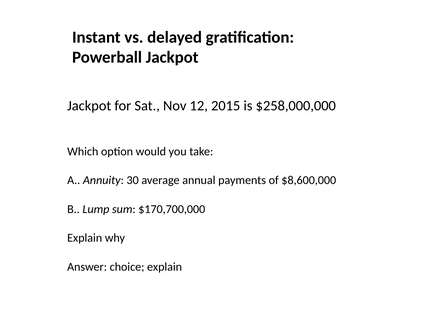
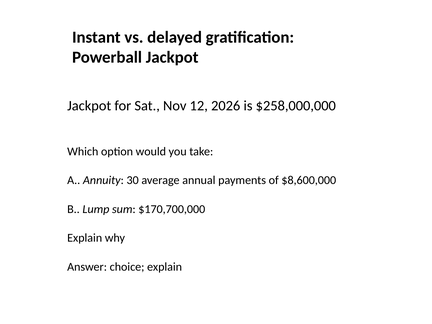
2015: 2015 -> 2026 (226, 106)
